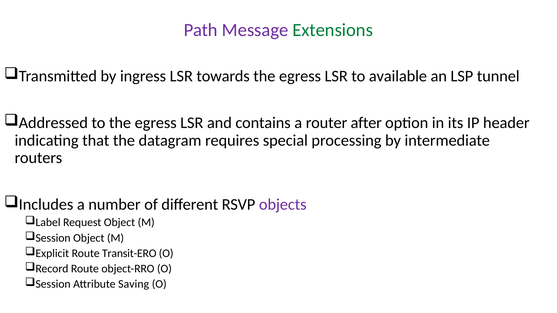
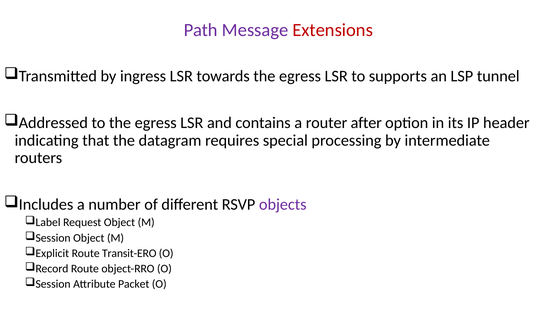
Extensions colour: green -> red (333, 30)
available: available -> supports (398, 76)
Saving: Saving -> Packet (134, 284)
